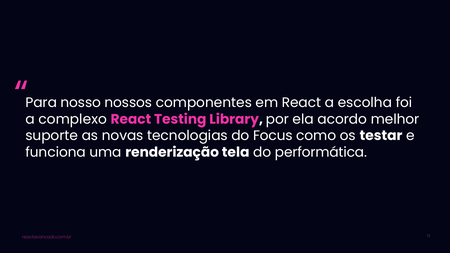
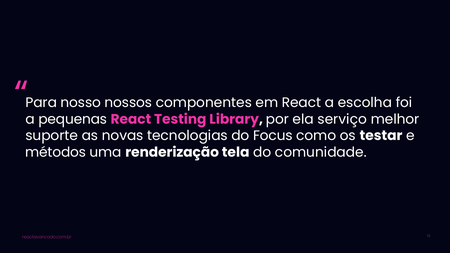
complexo: complexo -> pequenas (73, 119)
acordo: acordo -> serviço (342, 119)
funciona: funciona -> métodos (56, 152)
performática: performática -> comunidade (321, 152)
